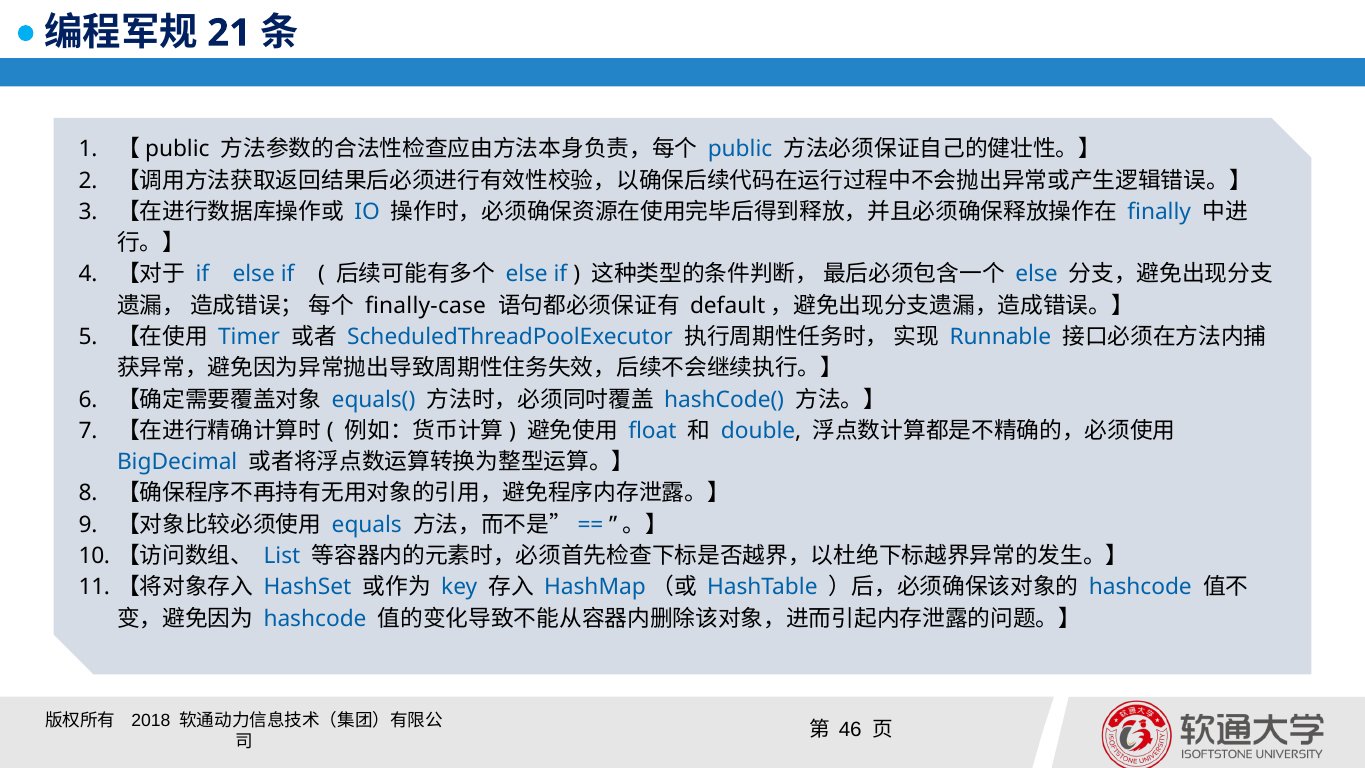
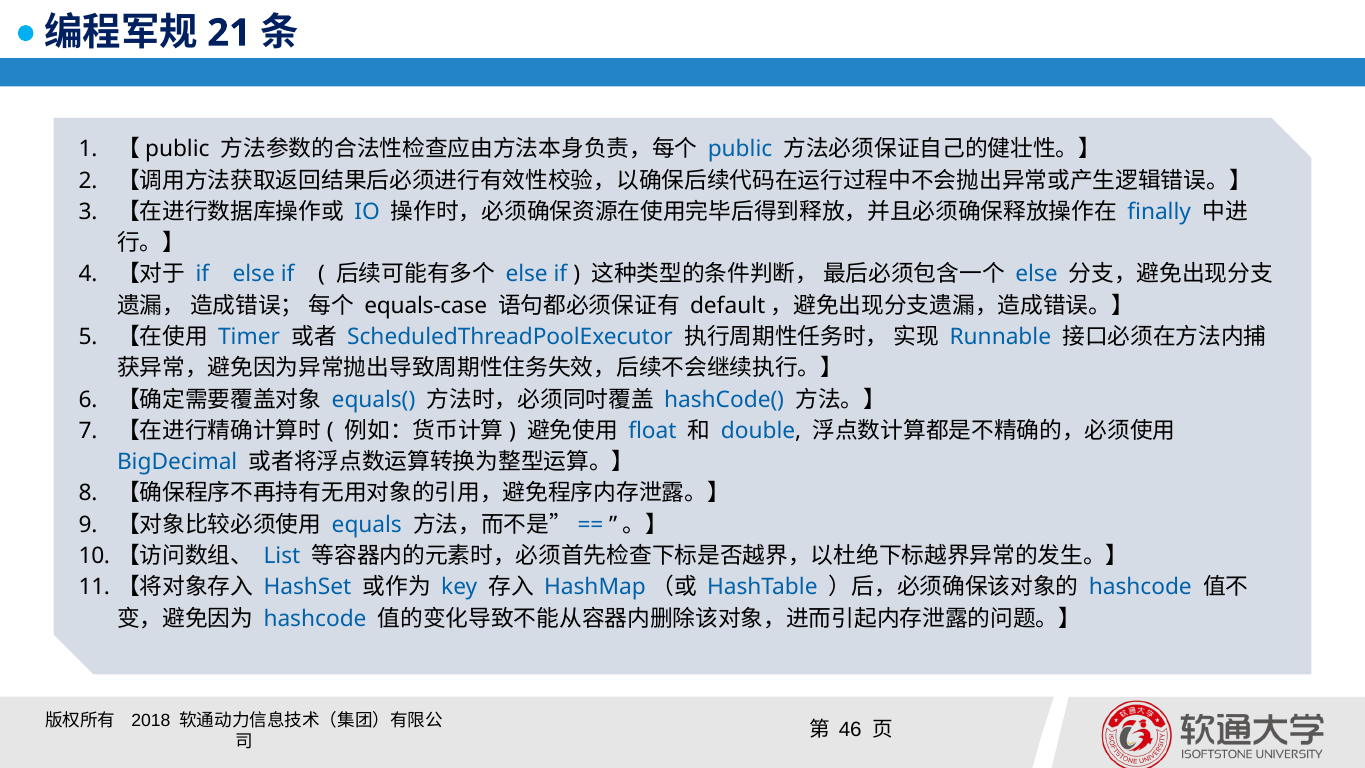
finally-case: finally-case -> equals-case (426, 306)
